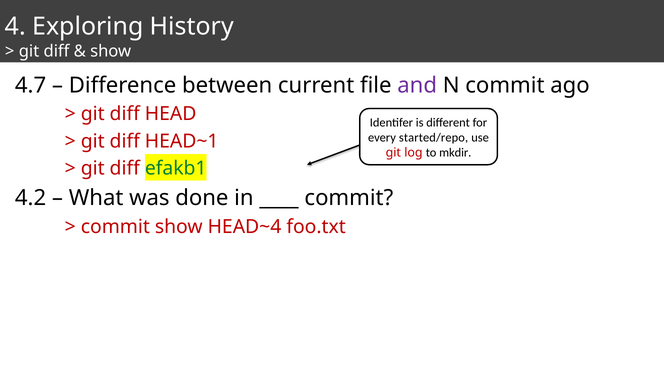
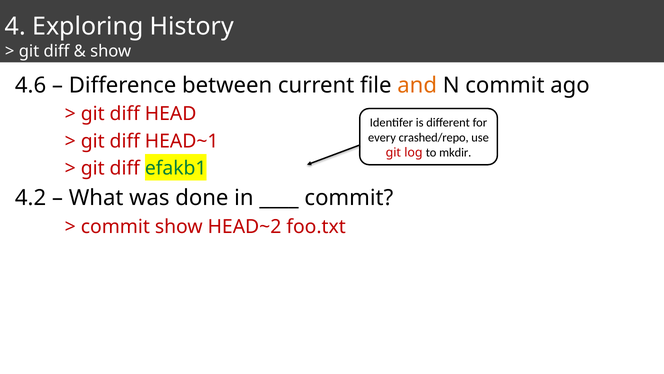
4.7: 4.7 -> 4.6 (31, 85)
and colour: purple -> orange (417, 85)
started/repo: started/repo -> crashed/repo (434, 137)
HEAD~4: HEAD~4 -> HEAD~2 (245, 226)
